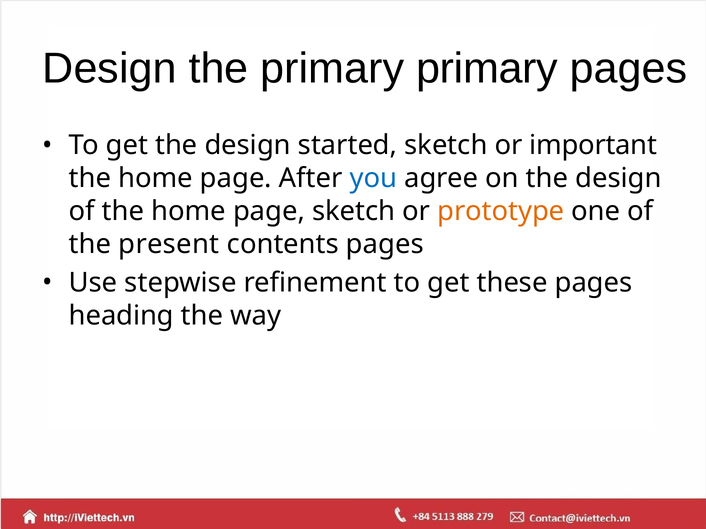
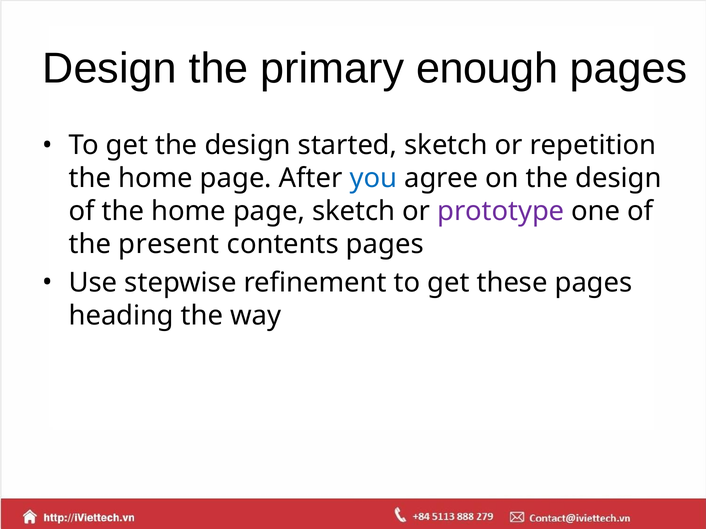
primary primary: primary -> enough (487, 68)
important: important -> repetition (593, 145)
prototype colour: orange -> purple (501, 211)
